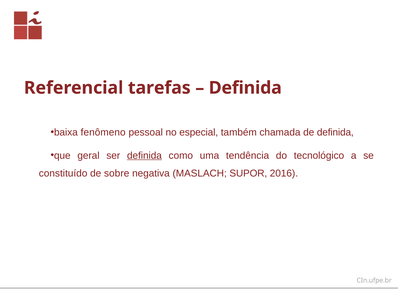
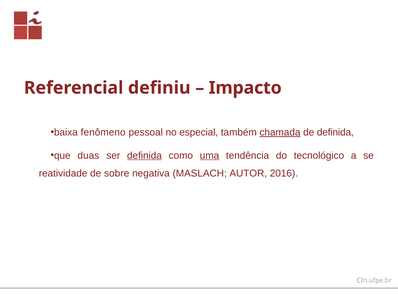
tarefas: tarefas -> definiu (159, 88)
Definida: Definida -> Impacto (245, 88)
chamada underline: none -> present (280, 133)
geral: geral -> duas (88, 156)
uma underline: none -> present (209, 156)
constituído: constituído -> reatividade (63, 174)
SUPOR: SUPOR -> AUTOR (248, 174)
